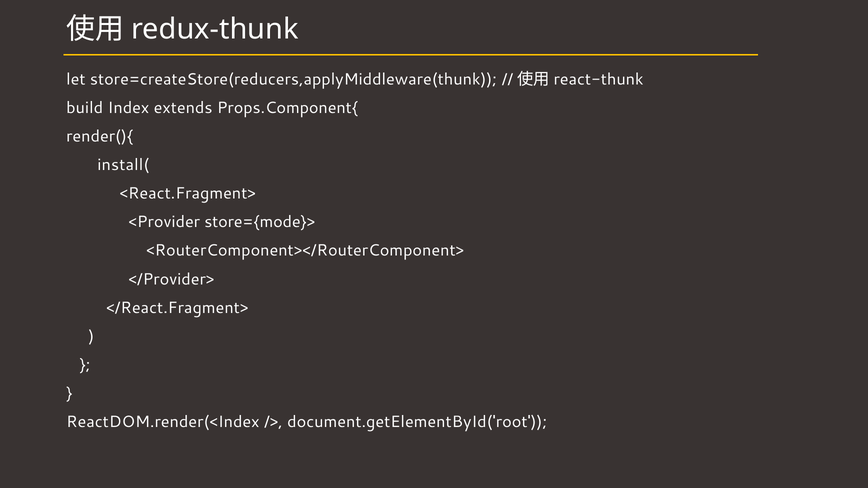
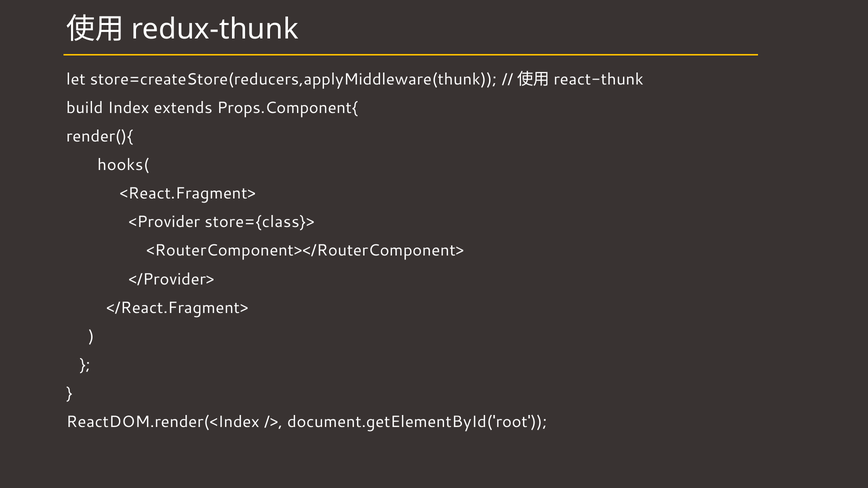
install(: install( -> hooks( (123, 165)
store={mode}>: store={mode}> -> store={class}> (260, 222)
